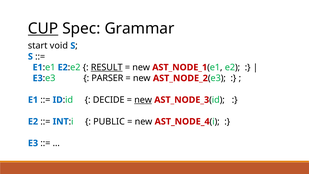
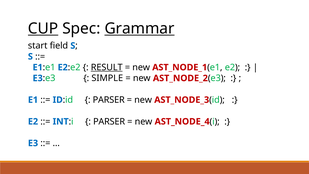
Grammar underline: none -> present (140, 28)
void: void -> field (59, 46)
PARSER: PARSER -> SIMPLE (107, 78)
DECIDE: DECIDE -> PARSER (109, 100)
new underline: present -> none (143, 100)
PUBLIC: PUBLIC -> PARSER (109, 121)
